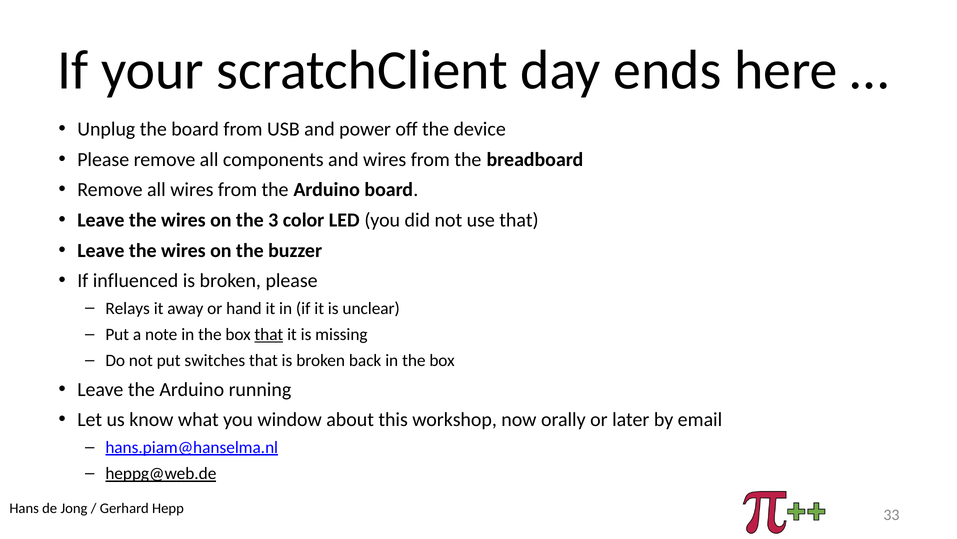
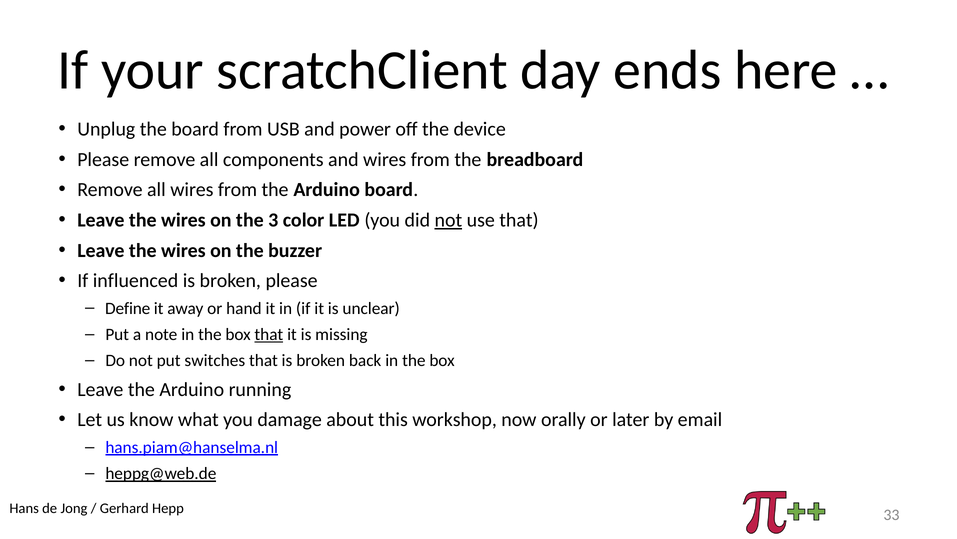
not underline: none -> present (448, 220)
Relays: Relays -> Define (128, 308)
window: window -> damage (290, 419)
